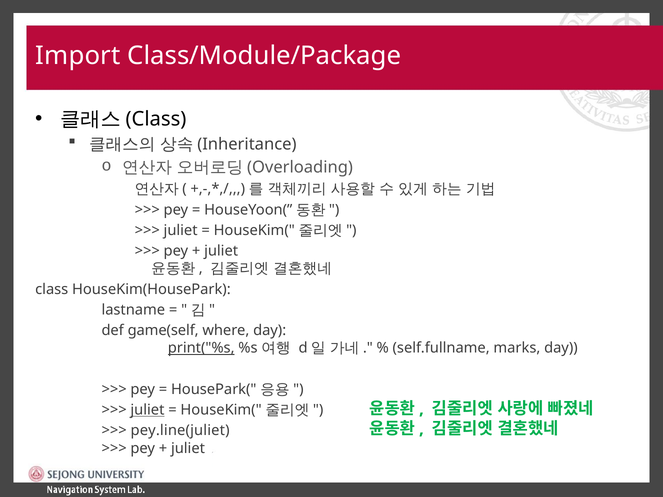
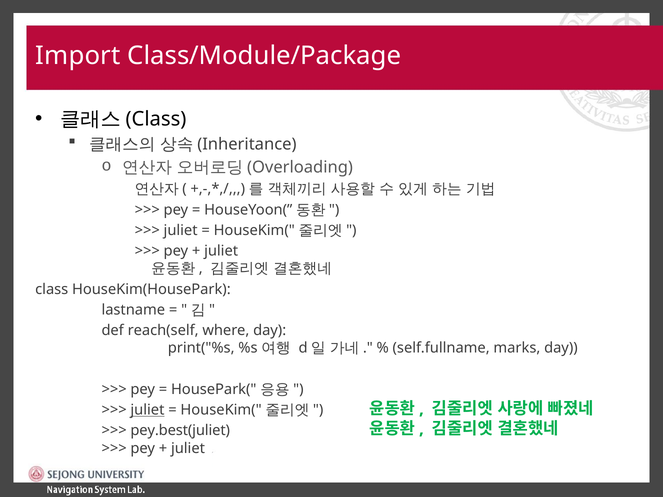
game(self: game(self -> reach(self (163, 331)
print("%s underline: present -> none (201, 348)
pey.line(juliet: pey.line(juliet -> pey.best(juliet (180, 431)
